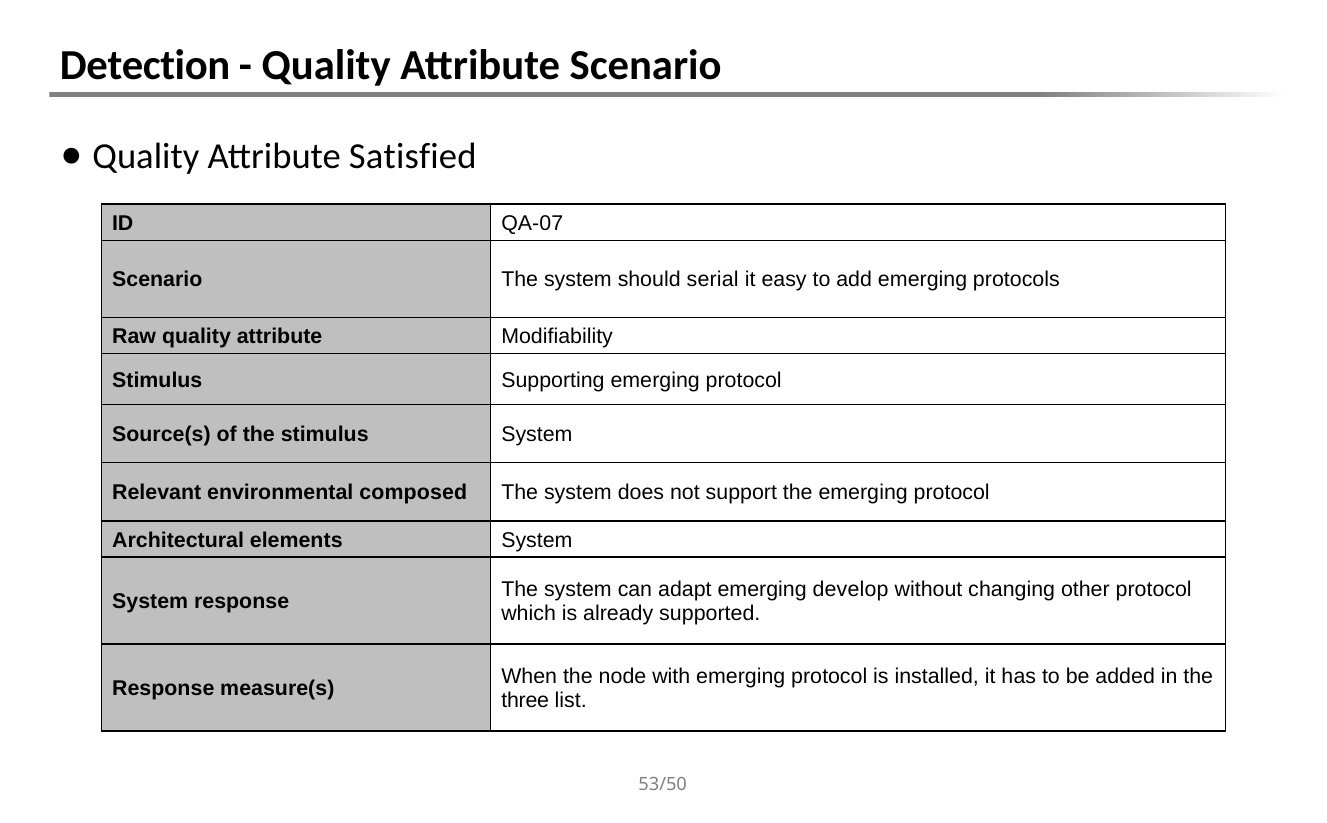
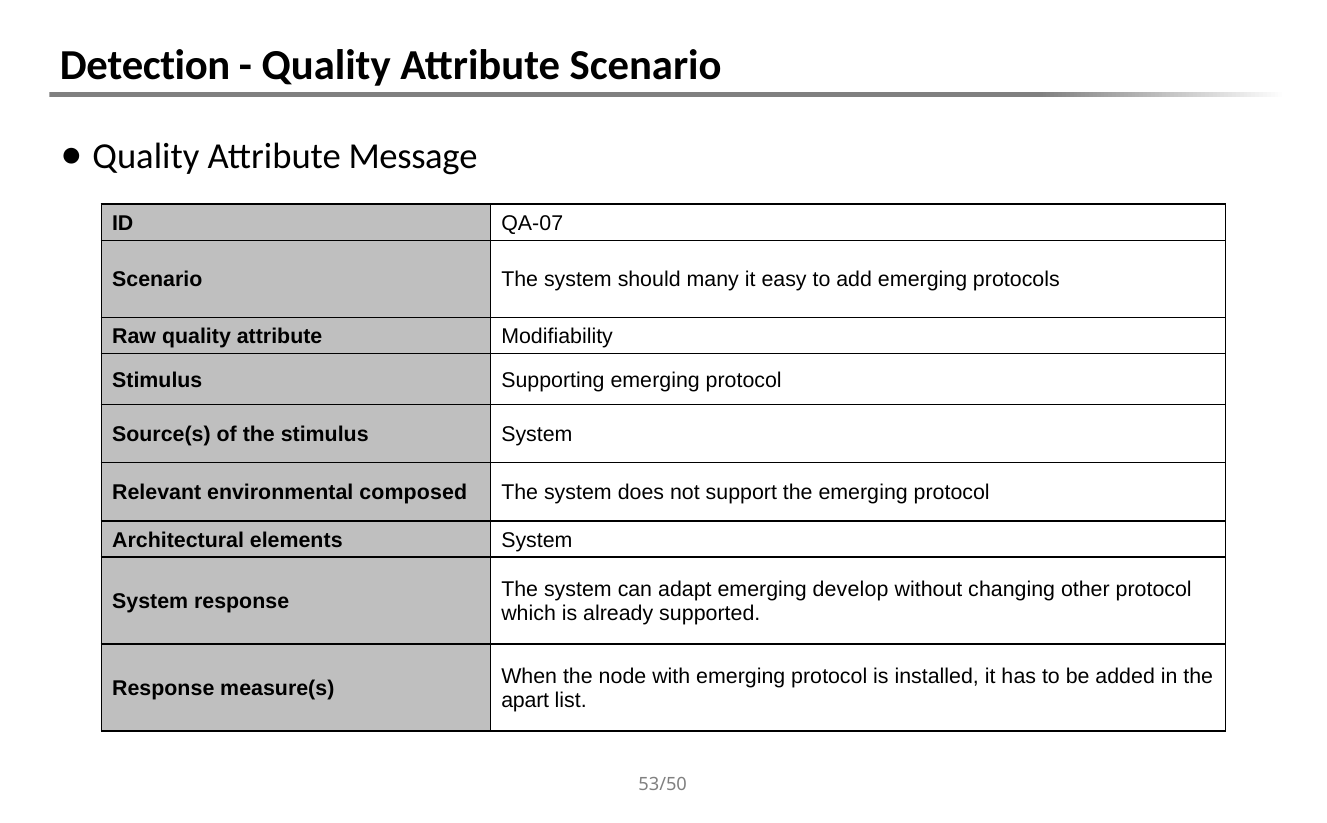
Satisfied: Satisfied -> Message (413, 156)
serial: serial -> many (713, 280)
three: three -> apart (525, 701)
